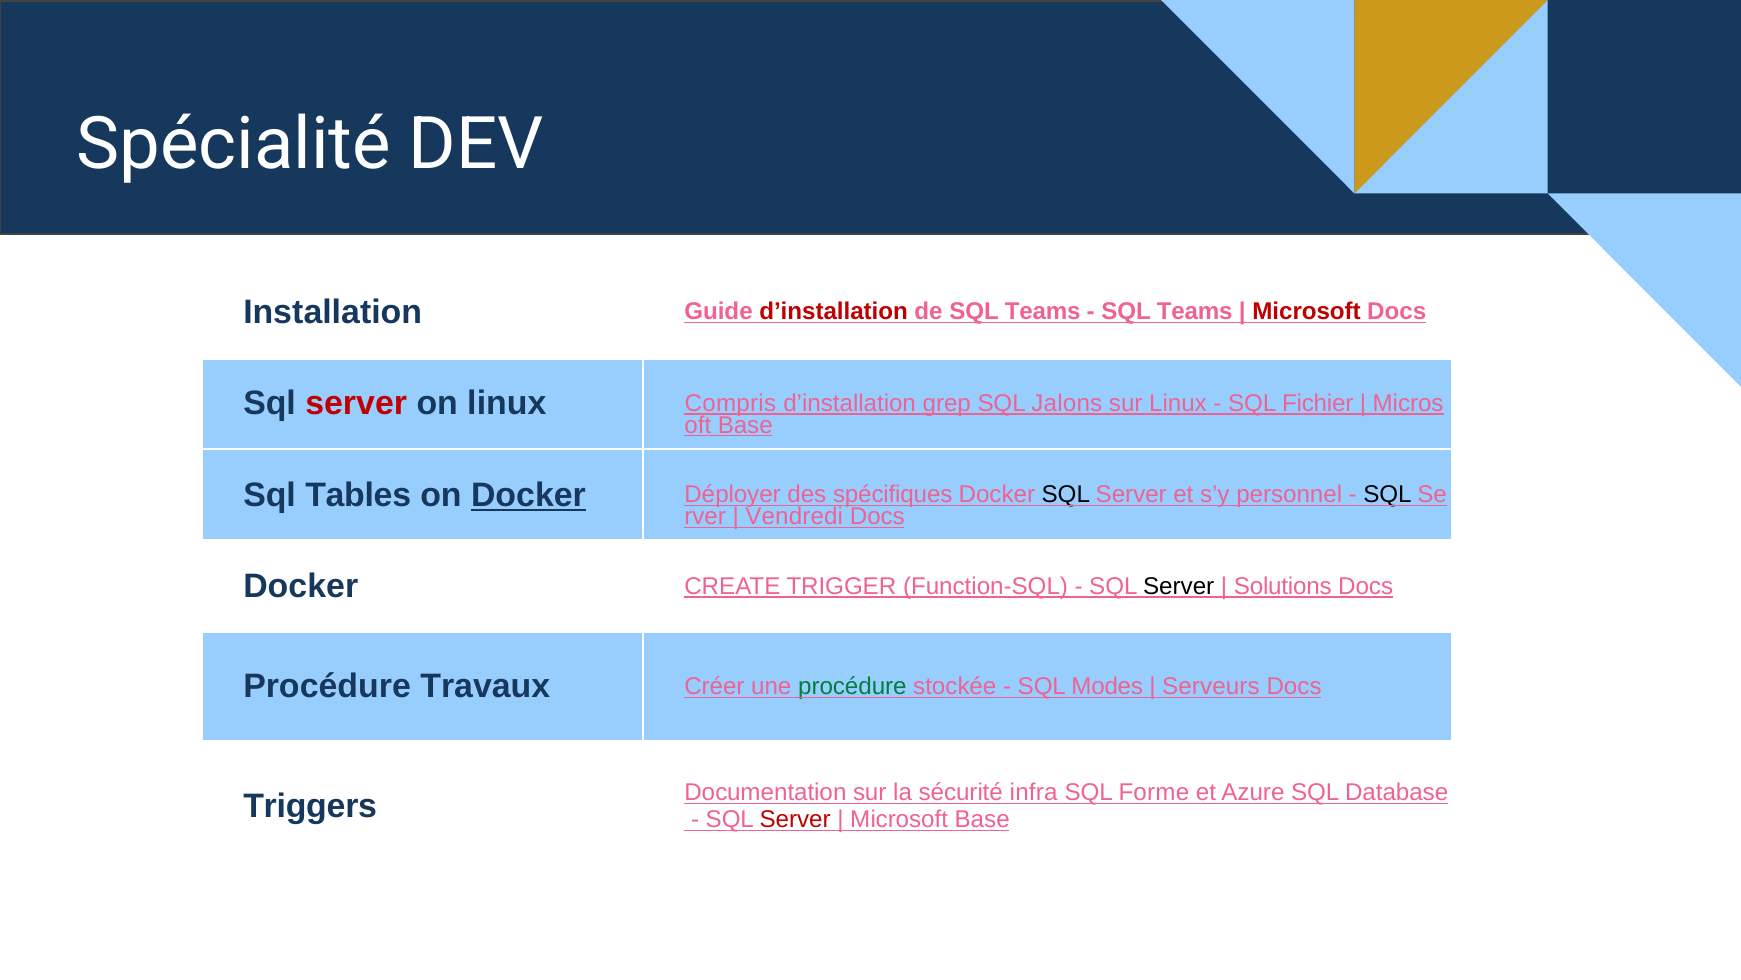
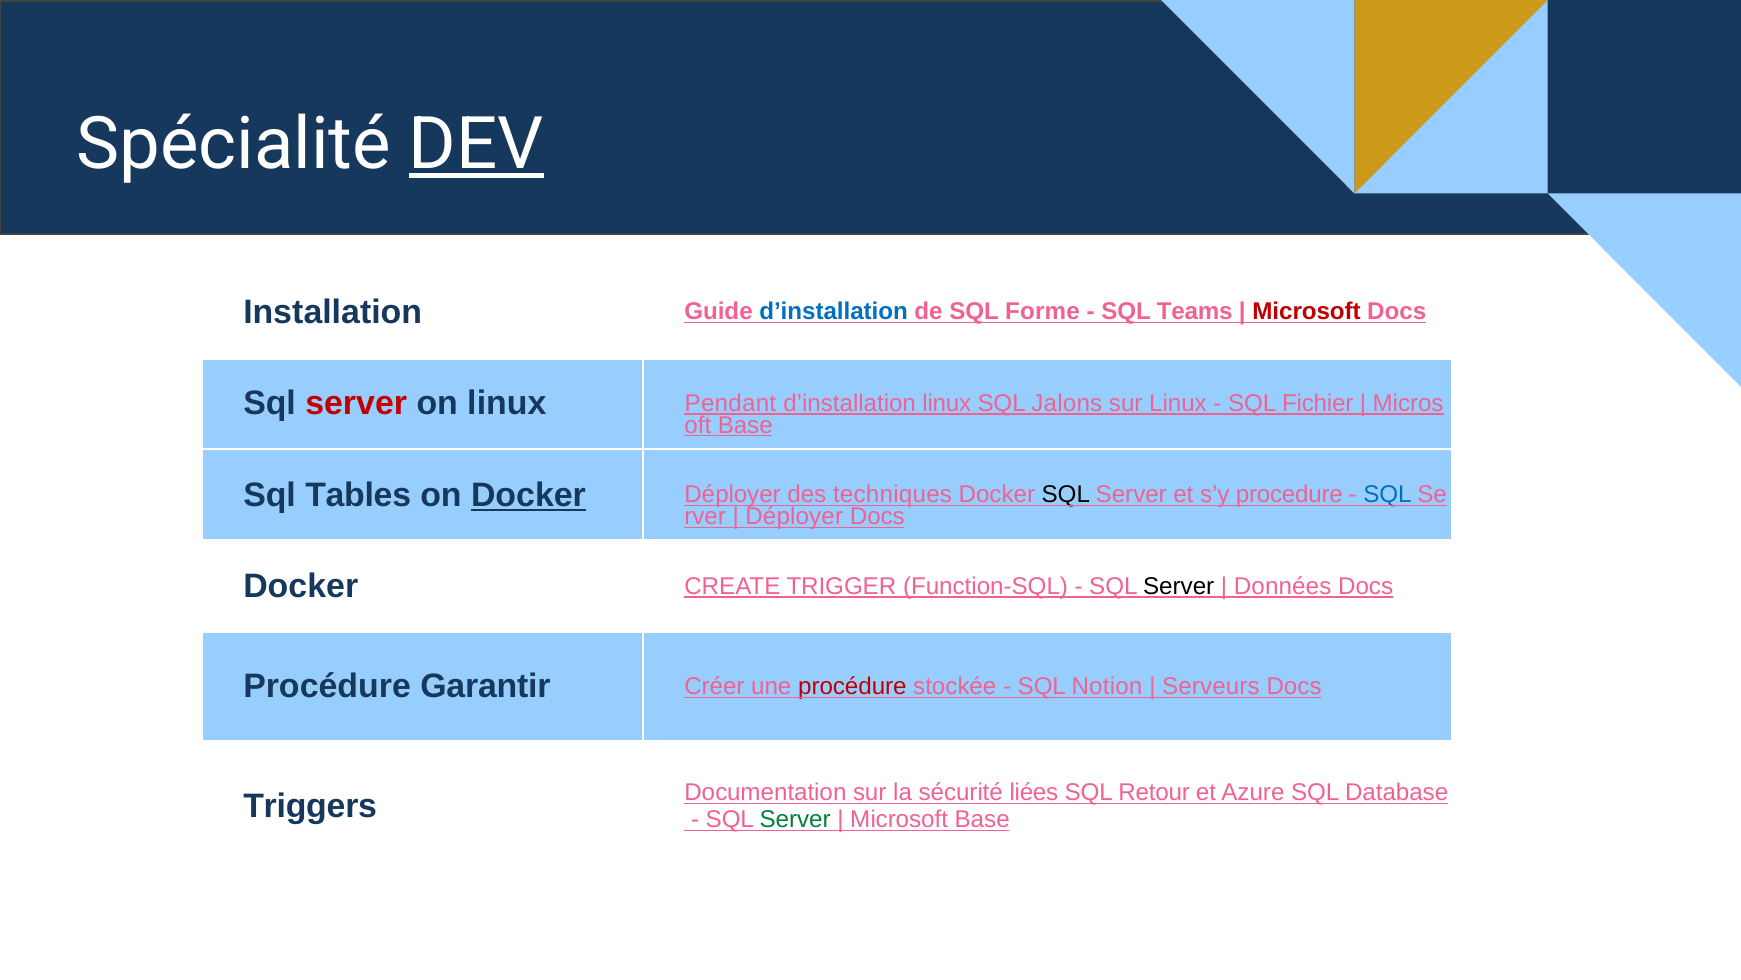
DEV underline: none -> present (476, 144)
d’installation colour: red -> blue (834, 312)
de SQL Teams: Teams -> Forme (1042, 312)
Compris: Compris -> Pendant (730, 403)
d’installation grep: grep -> linux (947, 403)
spécifiques: spécifiques -> techniques (893, 495)
personnel: personnel -> procedure (1289, 495)
SQL colour: black -> blue (1388, 495)
Vendredi: Vendredi -> Déployer (794, 516)
Solutions: Solutions -> Données (1283, 586)
Travaux: Travaux -> Garantir (485, 686)
procédure colour: green -> red (852, 686)
Modes: Modes -> Notion (1107, 686)
infra: infra -> liées (1034, 792)
Forme: Forme -> Retour (1154, 792)
Server colour: red -> green (795, 819)
